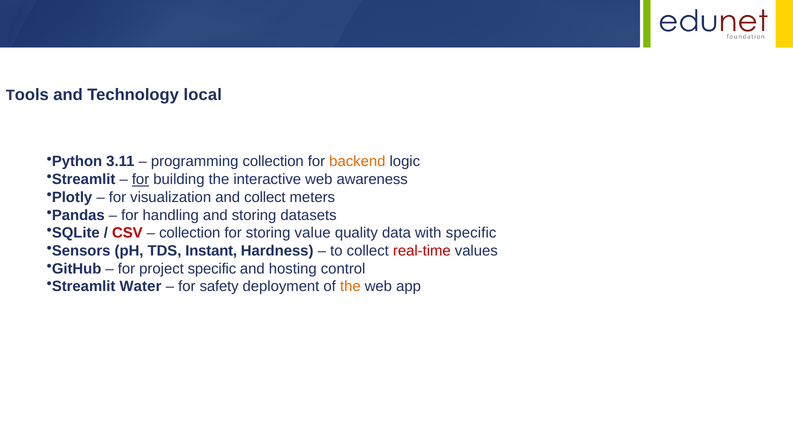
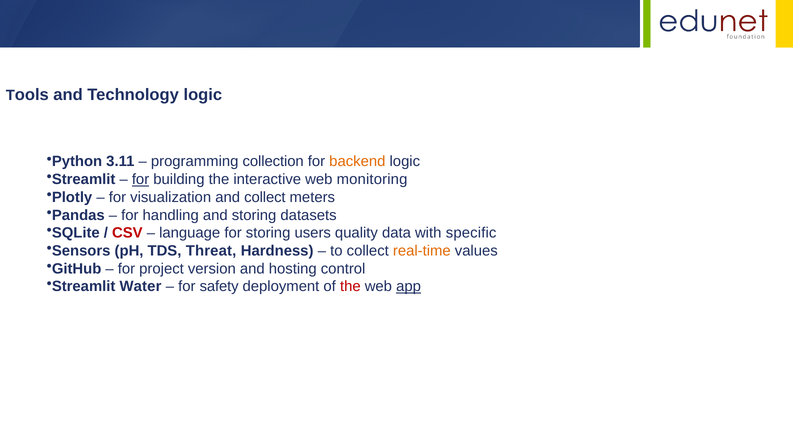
Technology local: local -> logic (203, 95)
awareness: awareness -> monitoring (372, 179)
collection: collection -> language (190, 233)
value: value -> users (313, 233)
Instant: Instant -> Threat (211, 251)
real-time colour: red -> orange (422, 251)
project specific: specific -> version (212, 269)
the colour: orange -> red (350, 286)
app underline: none -> present (409, 286)
